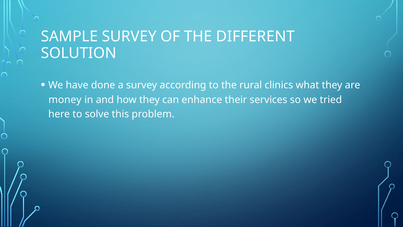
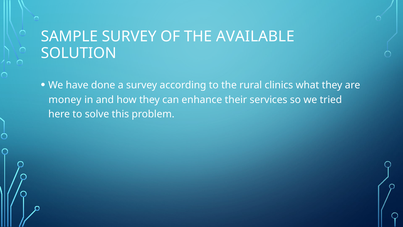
DIFFERENT: DIFFERENT -> AVAILABLE (255, 37)
